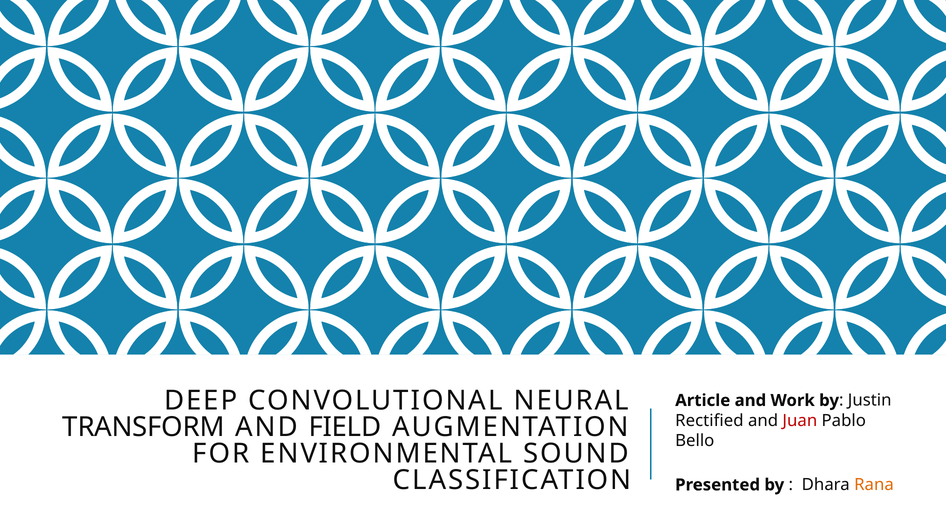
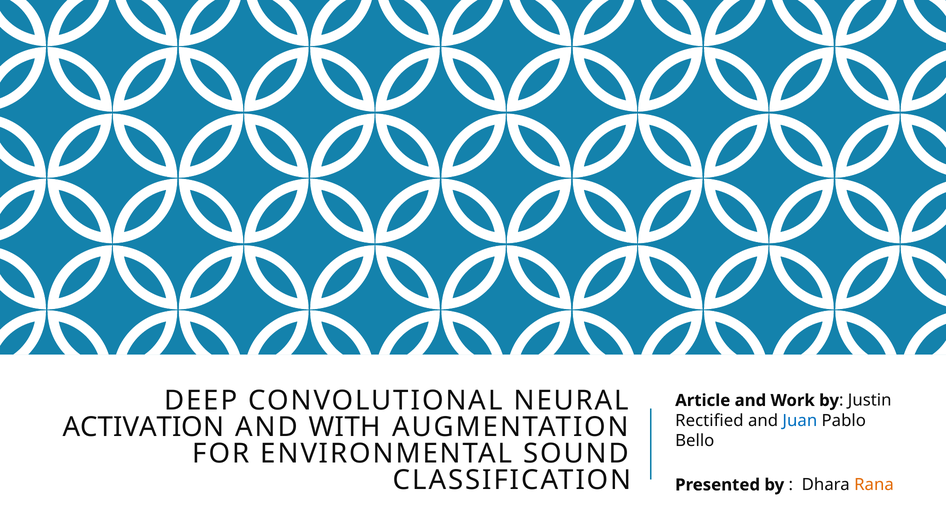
Juan colour: red -> blue (800, 421)
TRANSFORM: TRANSFORM -> ACTIVATION (143, 427)
FIELD: FIELD -> WITH (345, 427)
